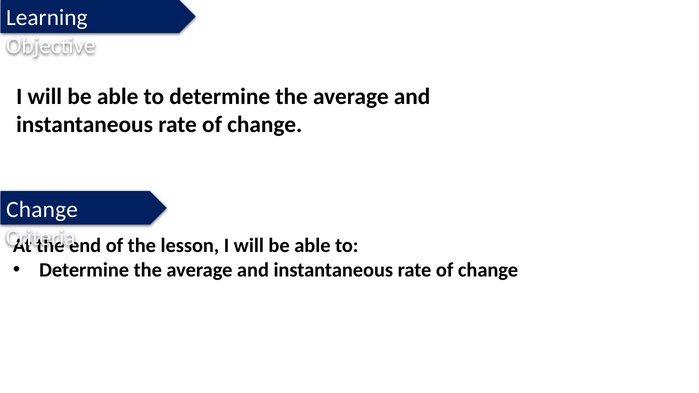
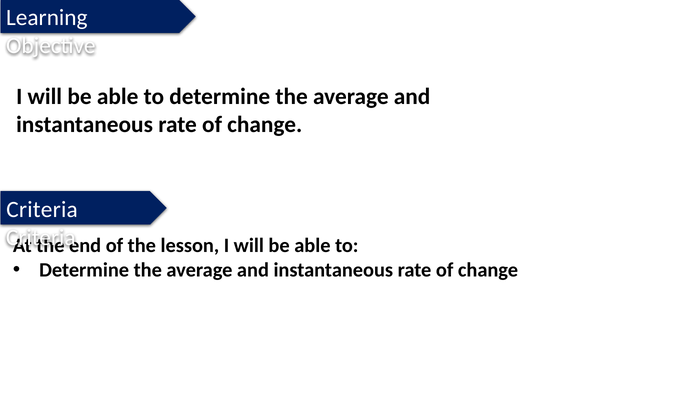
Change: Change -> Criteria (42, 209)
